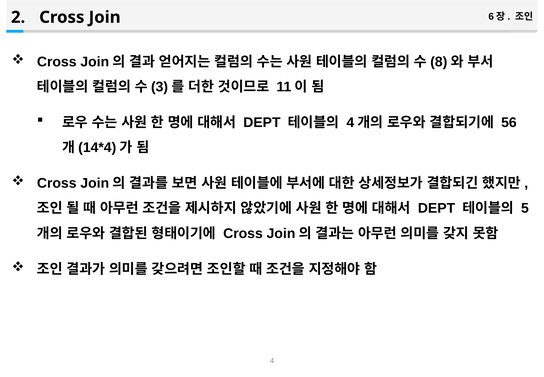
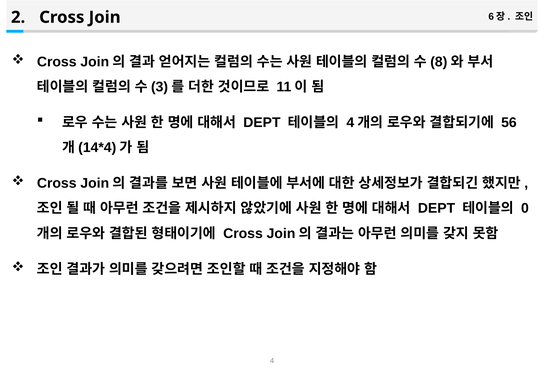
5: 5 -> 0 (525, 208)
